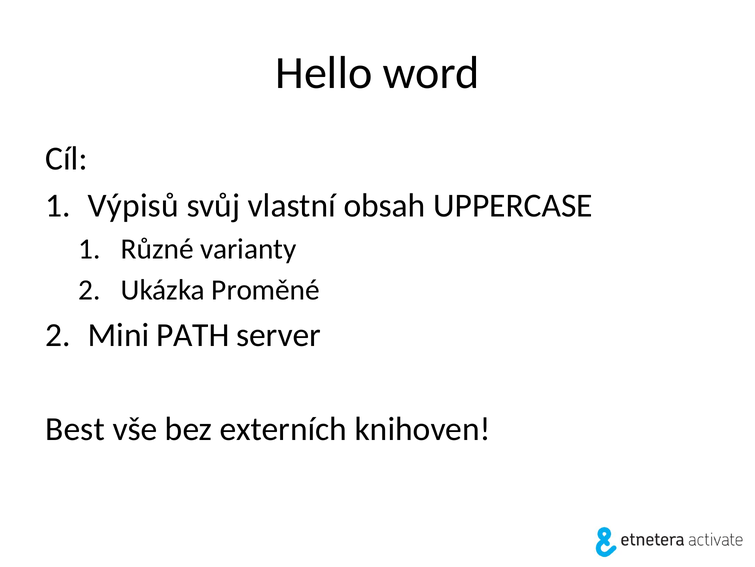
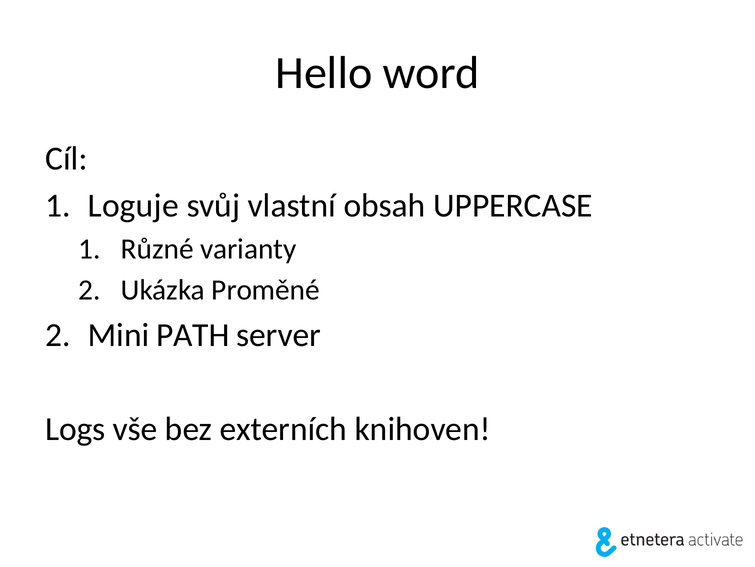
Výpisů: Výpisů -> Loguje (133, 205)
Best: Best -> Logs (75, 429)
